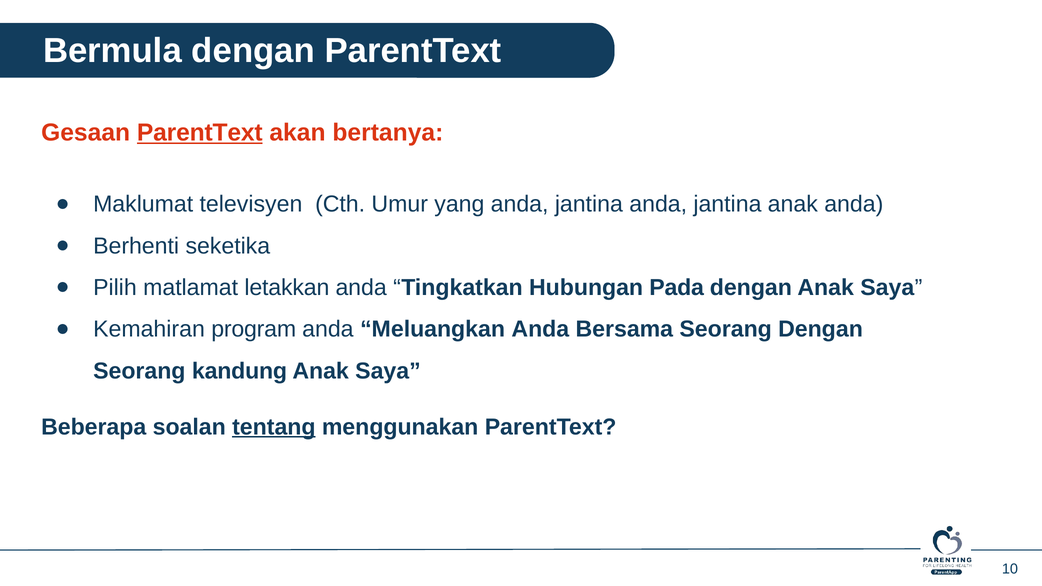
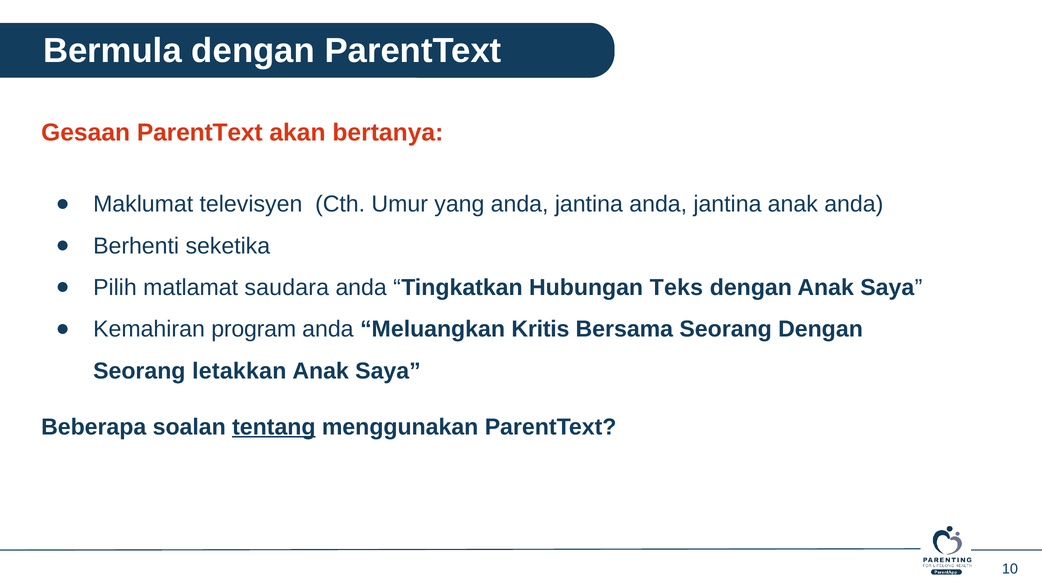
ParentText underline: present -> none (200, 132)
letakkan: letakkan -> saudara (287, 288)
Pada: Pada -> Teks (676, 288)
Meluangkan Anda: Anda -> Kritis (540, 329)
kandung: kandung -> letakkan (239, 371)
